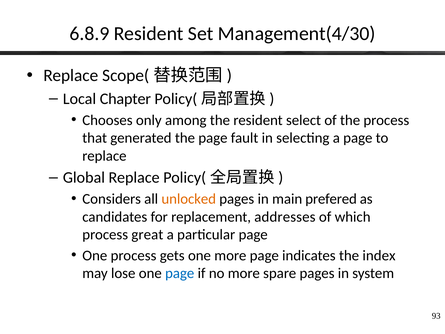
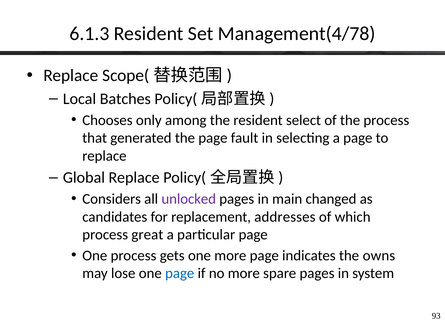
6.8.9: 6.8.9 -> 6.1.3 (89, 34)
Management(4/30: Management(4/30 -> Management(4/78 (297, 34)
Chapter: Chapter -> Batches (125, 99)
unlocked colour: orange -> purple (189, 199)
prefered: prefered -> changed (331, 199)
index: index -> owns (379, 255)
